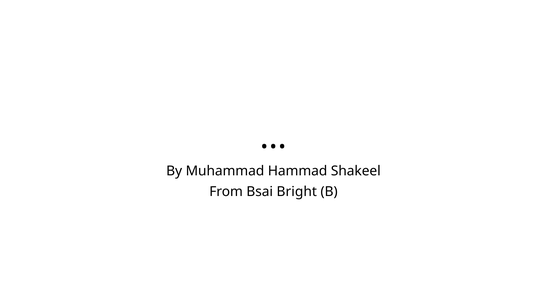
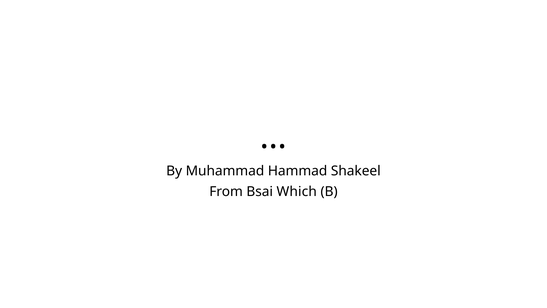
Bright: Bright -> Which (297, 191)
